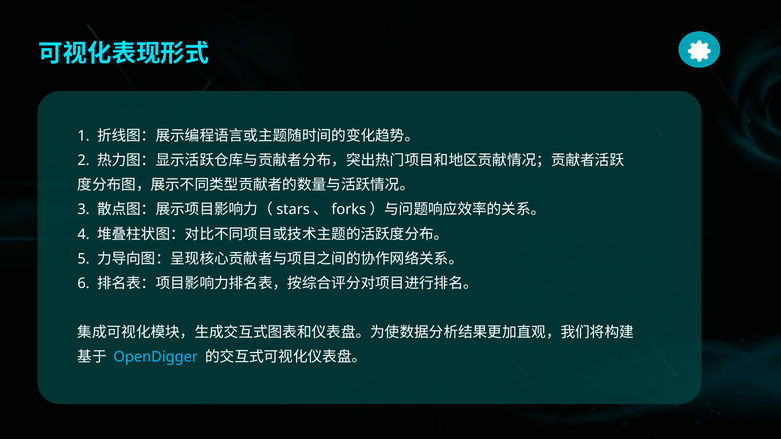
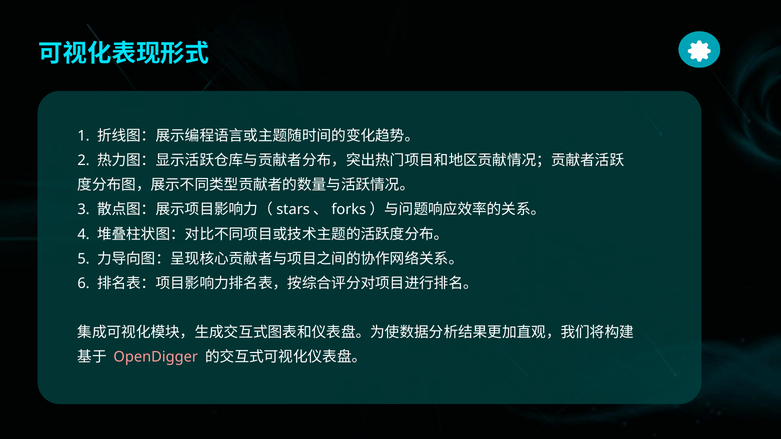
OpenDigger colour: light blue -> pink (156, 357)
